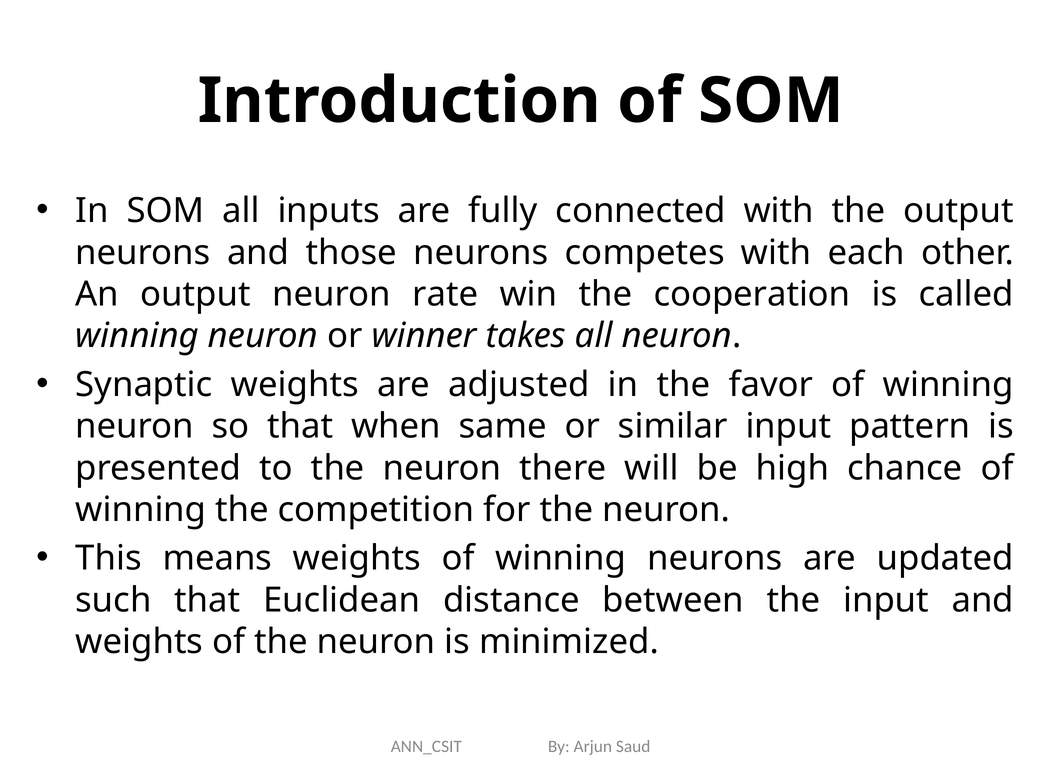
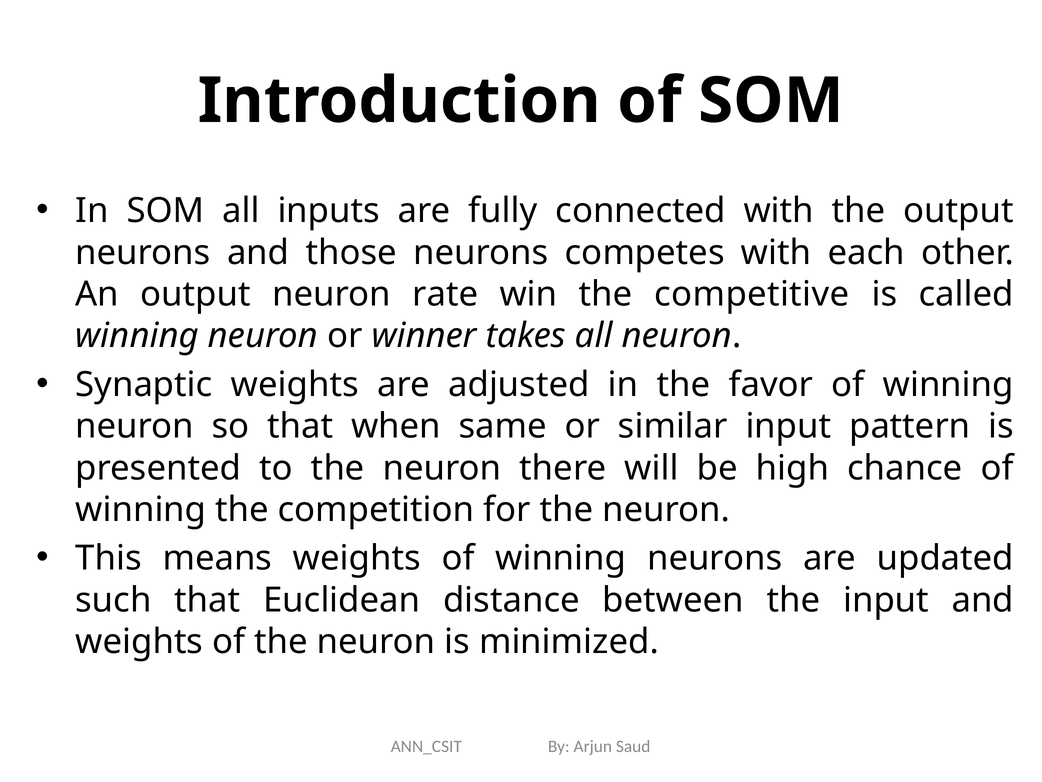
cooperation: cooperation -> competitive (752, 294)
